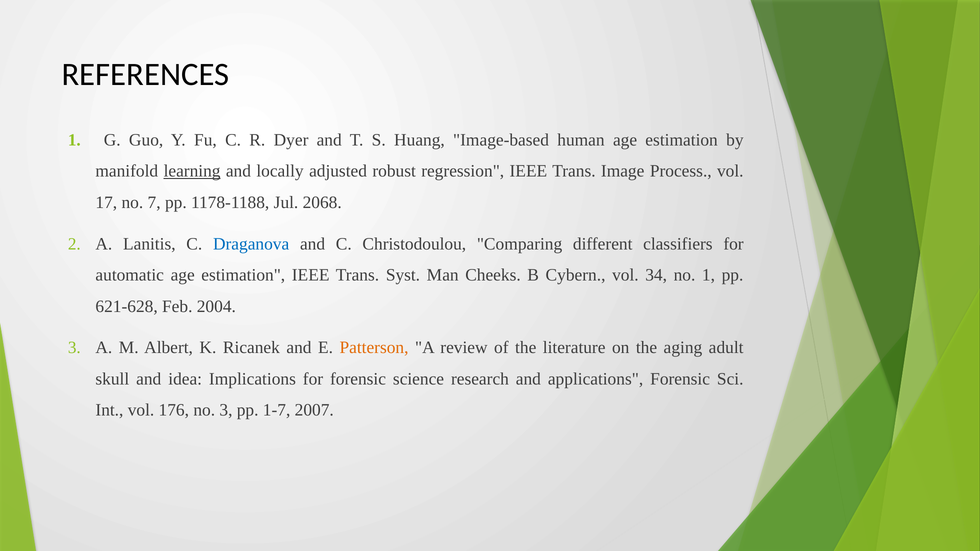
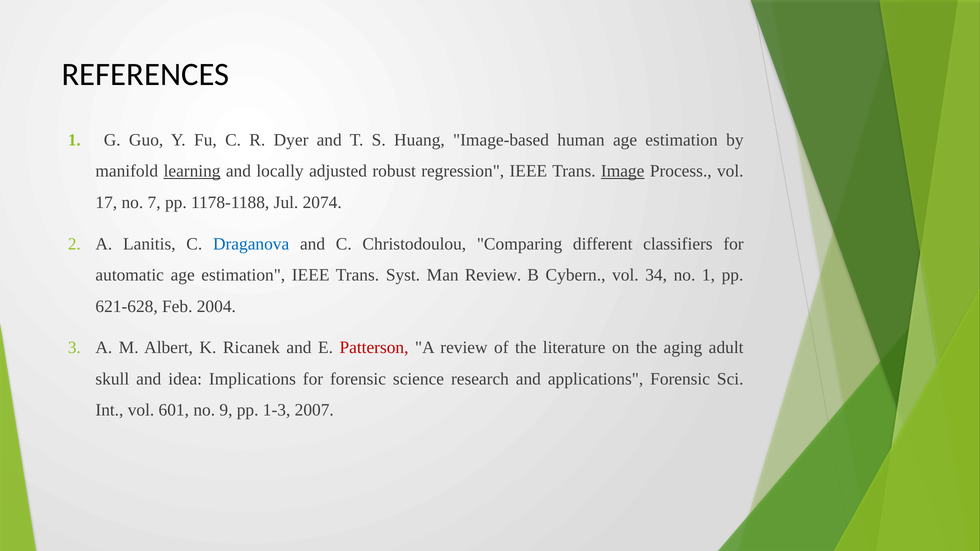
Image underline: none -> present (623, 171)
2068: 2068 -> 2074 (322, 202)
Man Cheeks: Cheeks -> Review (493, 275)
Patterson colour: orange -> red (374, 348)
176: 176 -> 601 (174, 410)
no 3: 3 -> 9 (226, 410)
1-7: 1-7 -> 1-3 (277, 410)
